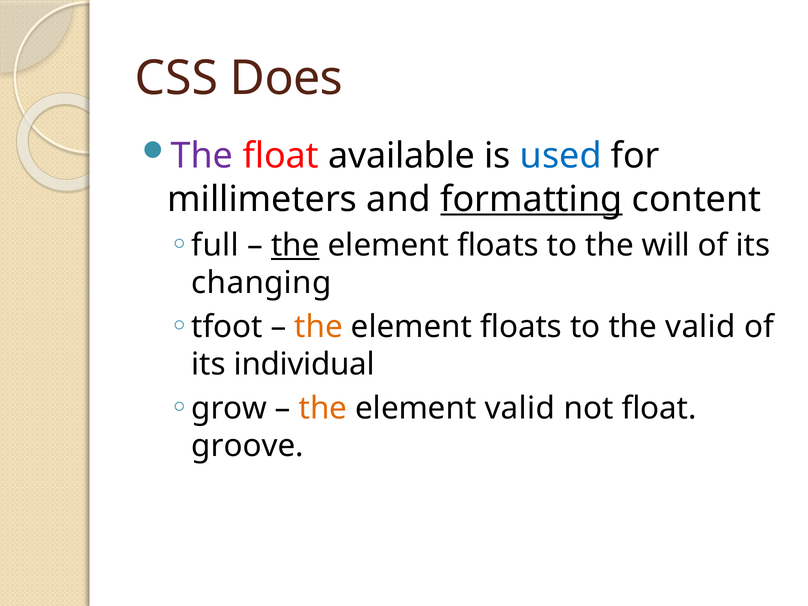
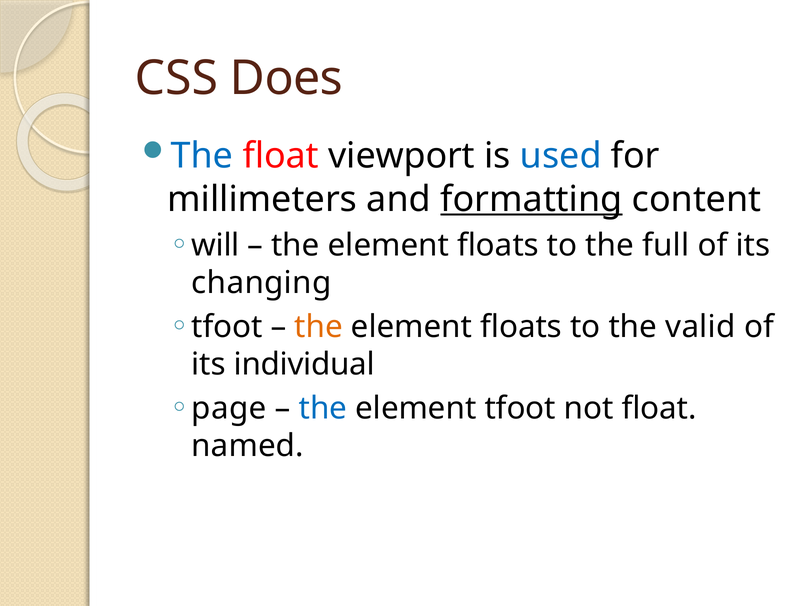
The colour: purple -> blue (202, 156)
available: available -> viewport (402, 156)
full: full -> will (215, 245)
the underline: present -> none (295, 245)
will: will -> full (666, 245)
grow: grow -> page (229, 408)
the colour: orange -> blue (323, 408)
element valid: valid -> tfoot (520, 408)
groove: groove -> named (248, 446)
